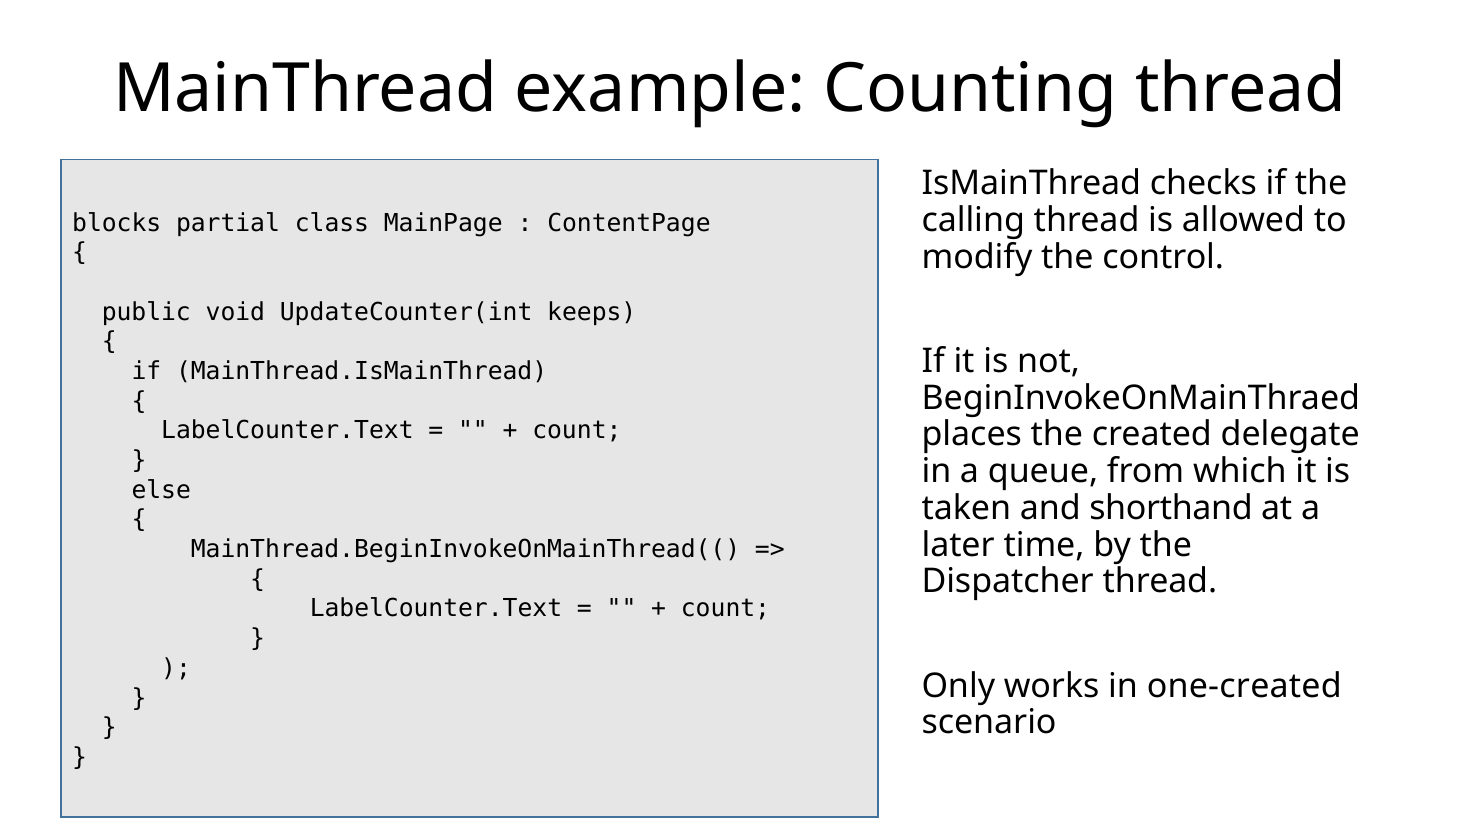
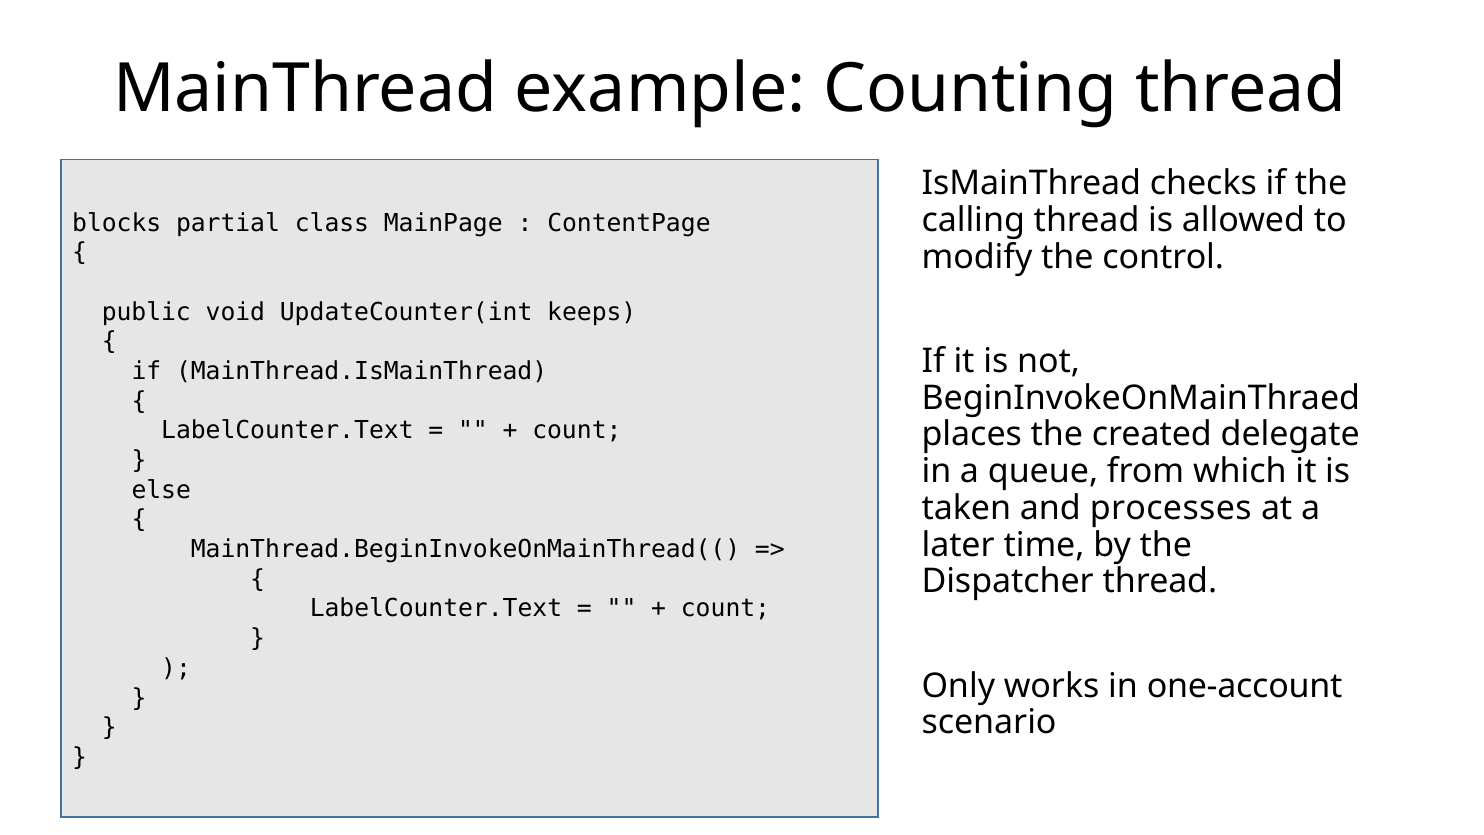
shorthand: shorthand -> processes (1171, 508)
one-created: one-created -> one-account (1245, 686)
